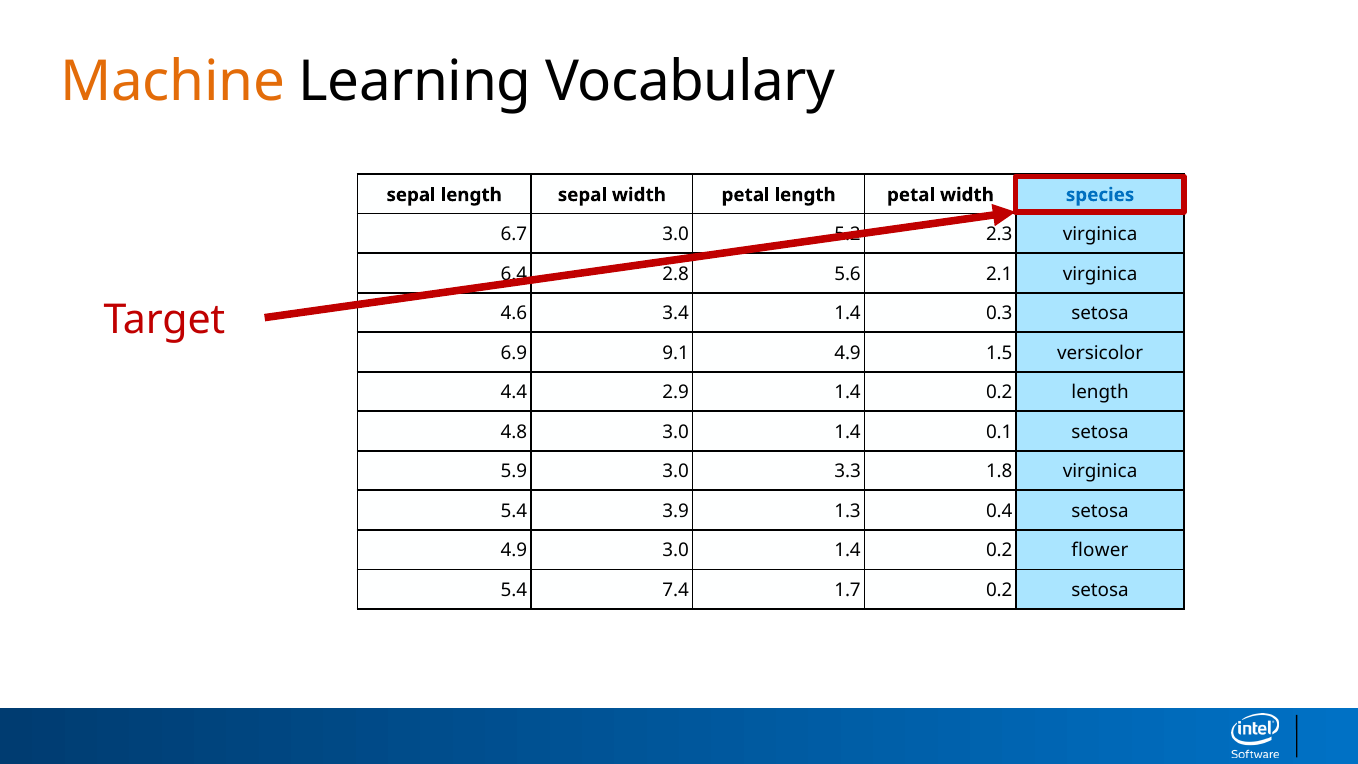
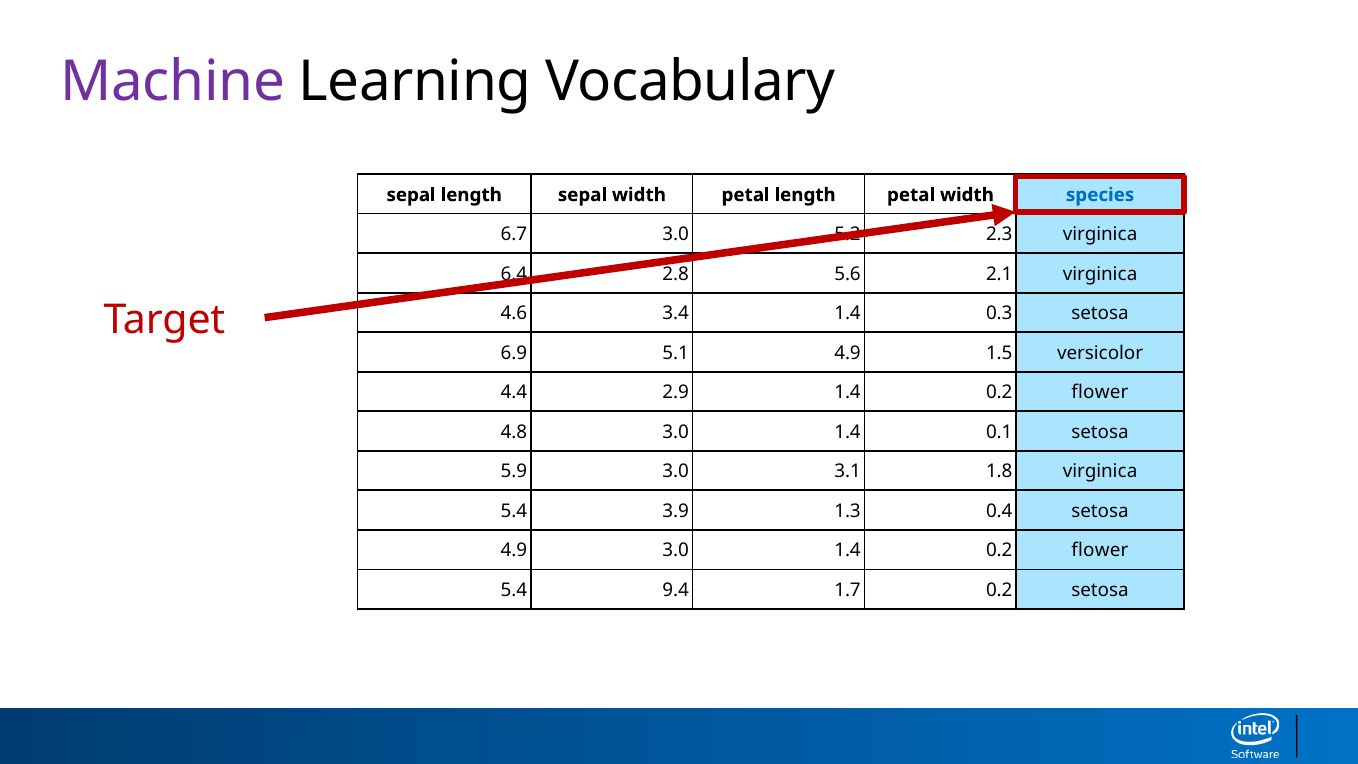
Machine colour: orange -> purple (173, 82)
9.1: 9.1 -> 5.1 (676, 353)
2.9 1.4 0.2 length: length -> flower (1100, 392)
3.3: 3.3 -> 3.1 (848, 471)
7.4: 7.4 -> 9.4 (676, 590)
